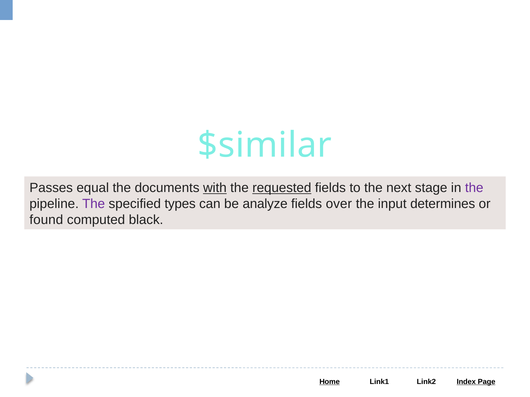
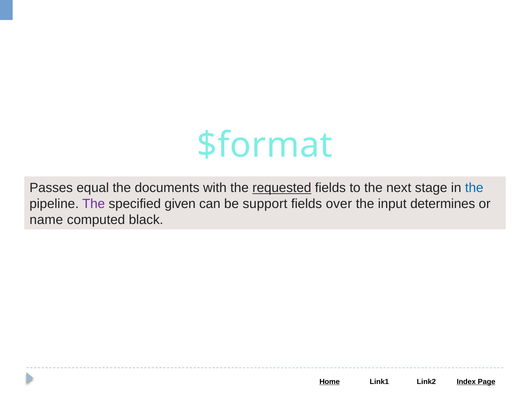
$similar: $similar -> $format (265, 146)
with underline: present -> none (215, 188)
the colour: purple -> blue (474, 188)
types: types -> given (180, 204)
analyze: analyze -> support (265, 204)
found: found -> name (46, 220)
